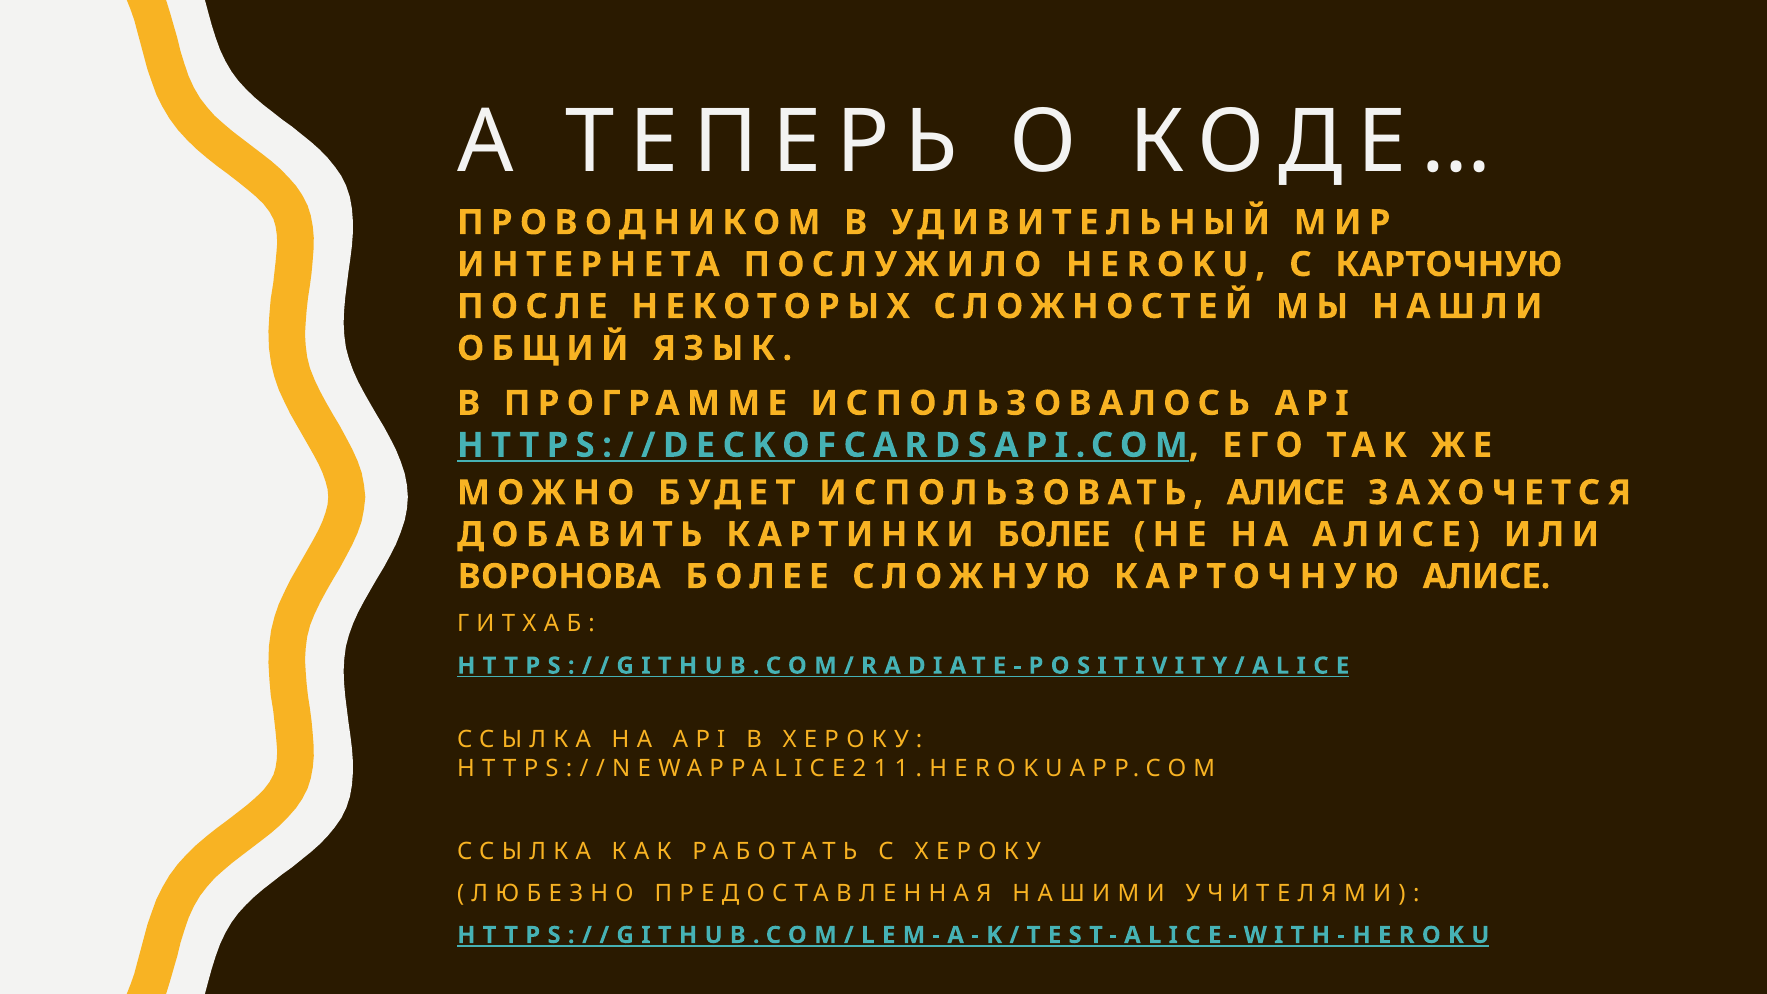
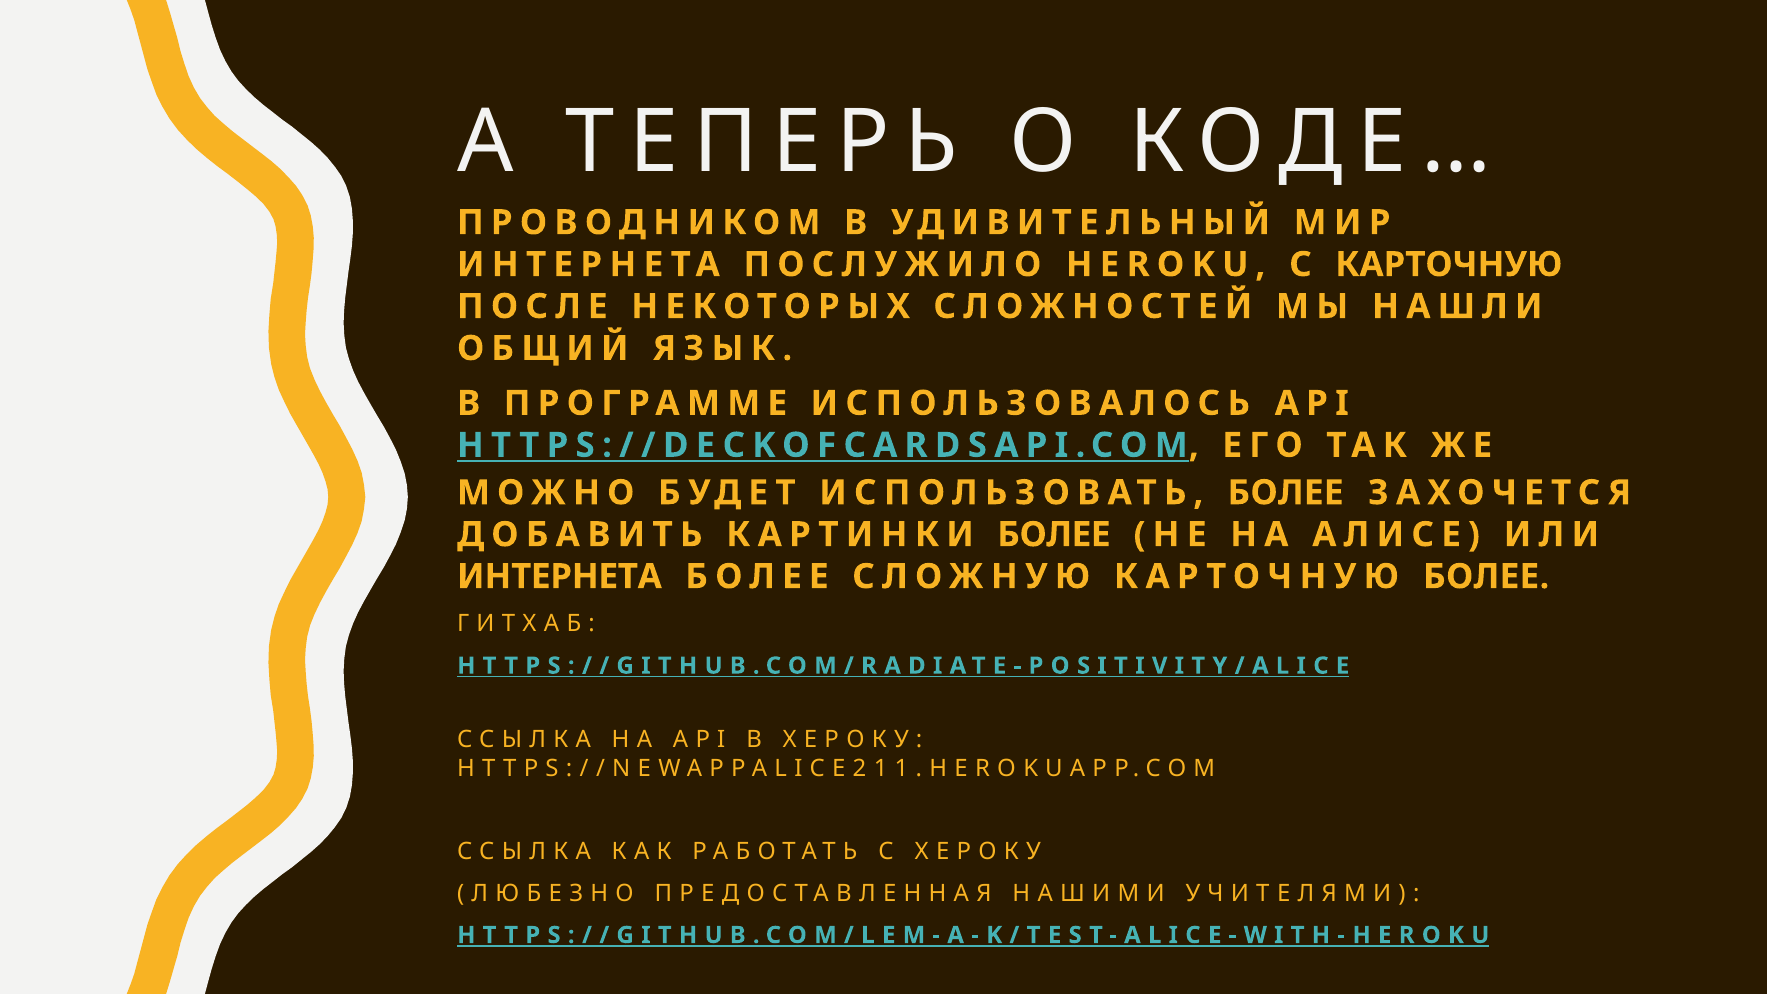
ИСПОЛЬЗОВАТЬ АЛИСЕ: АЛИСЕ -> БОЛЕЕ (1285, 493)
ВОРОНОВА: ВОРОНОВА -> ИНТЕРНЕТА (559, 577)
КАРТОЧНУЮ АЛИСЕ: АЛИСЕ -> БОЛЕЕ (1486, 577)
